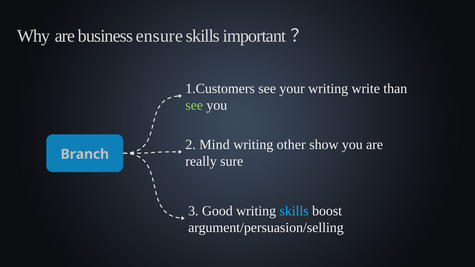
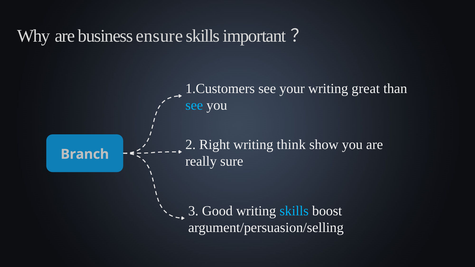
write: write -> great (366, 89)
see colour: light green -> light blue (194, 105)
Mind: Mind -> Right (215, 145)
other: other -> think (291, 145)
